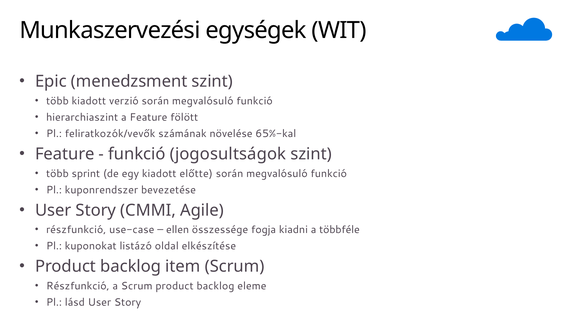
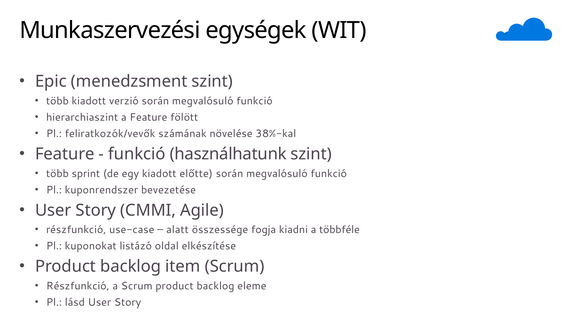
65%-kal: 65%-kal -> 38%-kal (276, 134)
jogosultságok: jogosultságok -> használhatunk (228, 154)
ellen: ellen -> alatt (177, 230)
